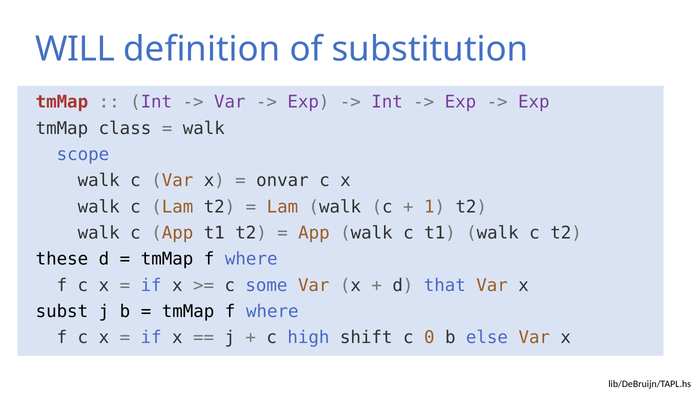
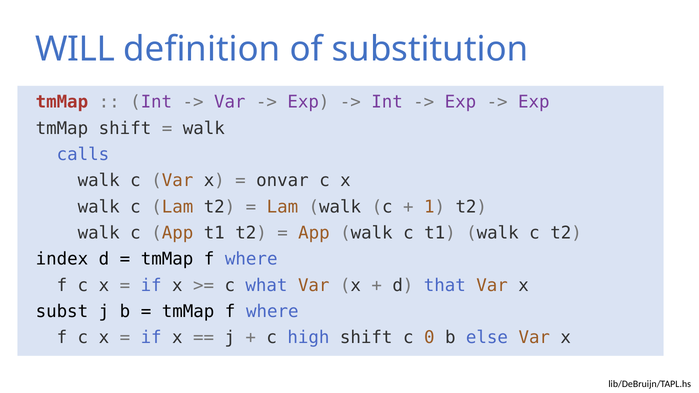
tmMap class: class -> shift (125, 128)
scope: scope -> calls (83, 155)
these: these -> index (62, 259)
some: some -> what (266, 285)
